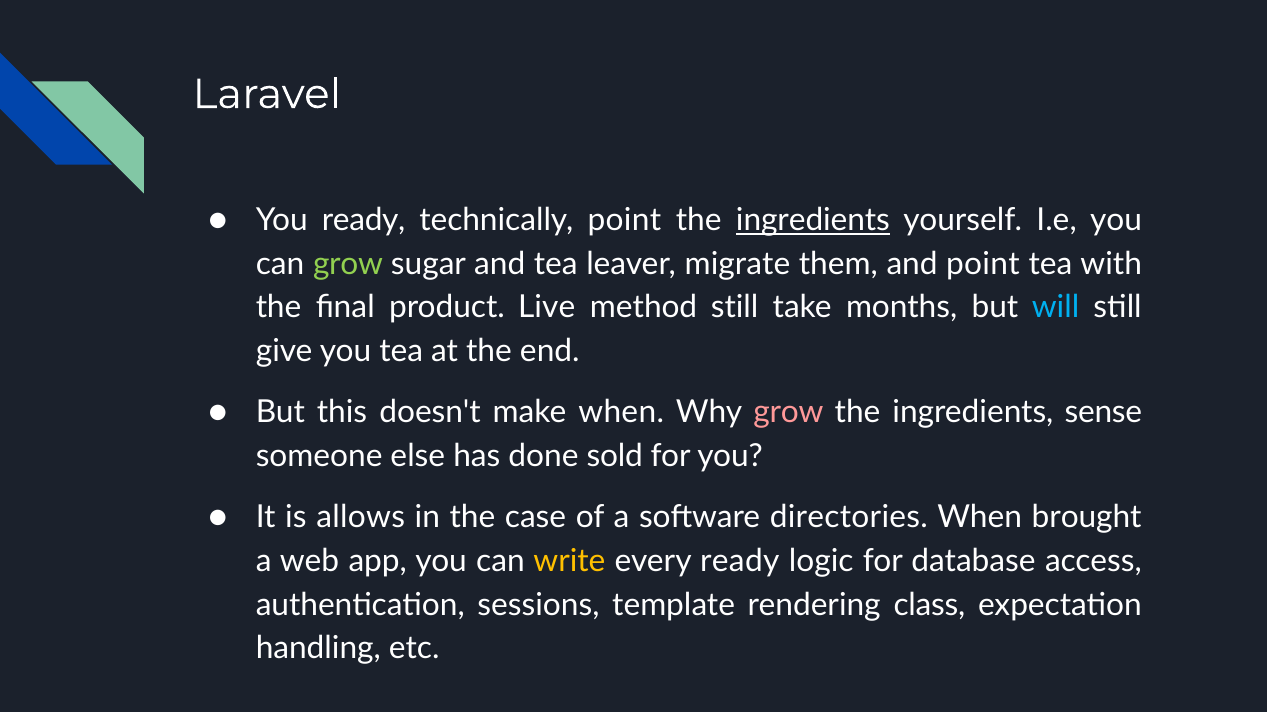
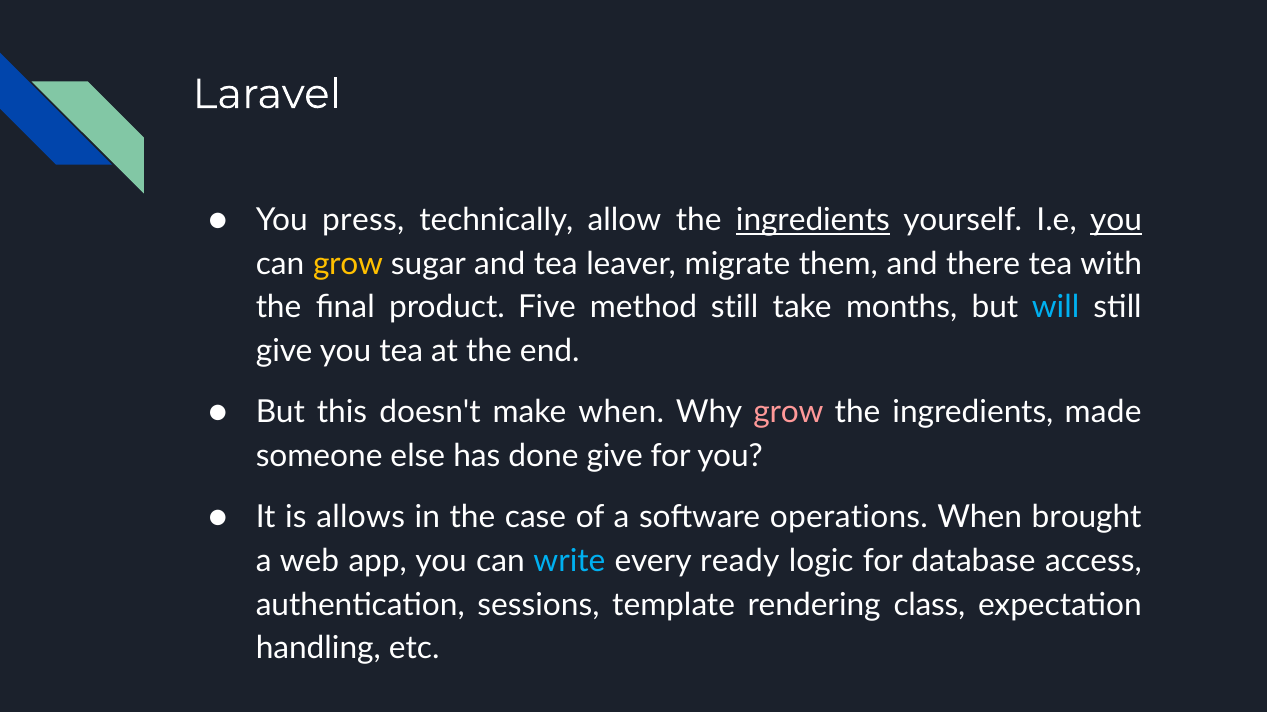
You ready: ready -> press (363, 220)
technically point: point -> allow (625, 220)
you underline: none -> present (1116, 220)
grow colour: light green -> yellow (348, 264)
and point: point -> there (983, 264)
Live: Live -> Five (547, 308)
sense: sense -> made (1103, 413)
done sold: sold -> give (615, 456)
directories: directories -> operations (849, 518)
write colour: yellow -> light blue (569, 561)
